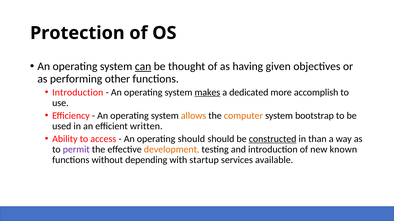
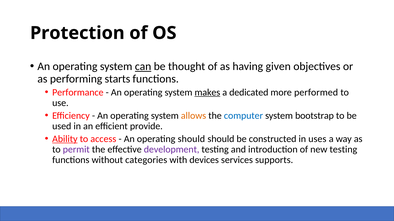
other: other -> starts (117, 79)
Introduction: Introduction -> Performance (78, 93)
accomplish: accomplish -> performed (316, 93)
computer colour: orange -> blue (243, 116)
written: written -> provide (146, 127)
Ability underline: none -> present (65, 139)
constructed underline: present -> none (273, 139)
than: than -> uses (317, 139)
development colour: orange -> purple (172, 150)
new known: known -> testing (343, 150)
depending: depending -> categories (146, 160)
startup: startup -> devices (204, 160)
available: available -> supports (274, 160)
